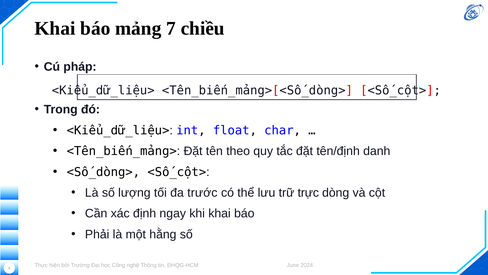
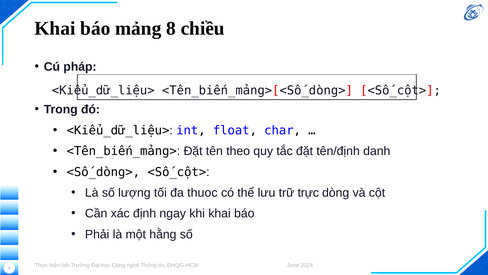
7: 7 -> 8 (171, 28)
trước: trước -> thuoc (202, 192)
